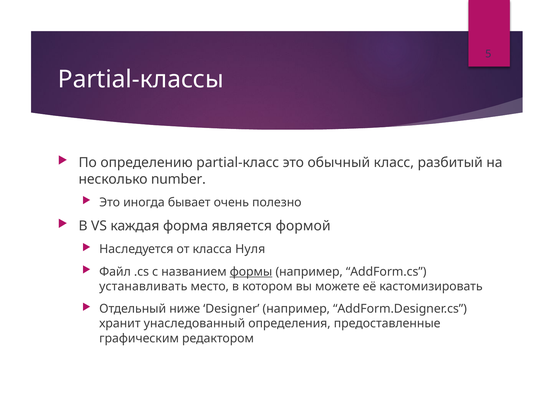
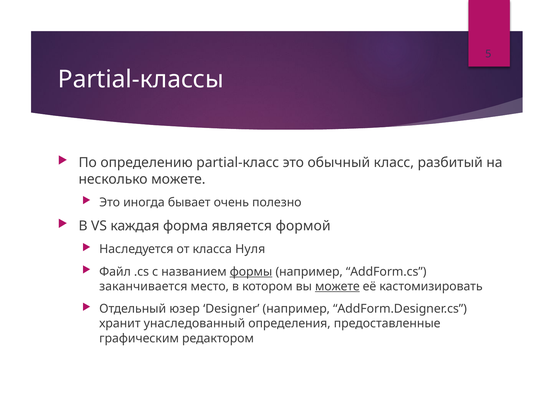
несколько number: number -> можете (178, 179)
устанавливать: устанавливать -> заканчивается (143, 286)
можете underline: none -> present (337, 286)
ниже: ниже -> юзер (185, 309)
